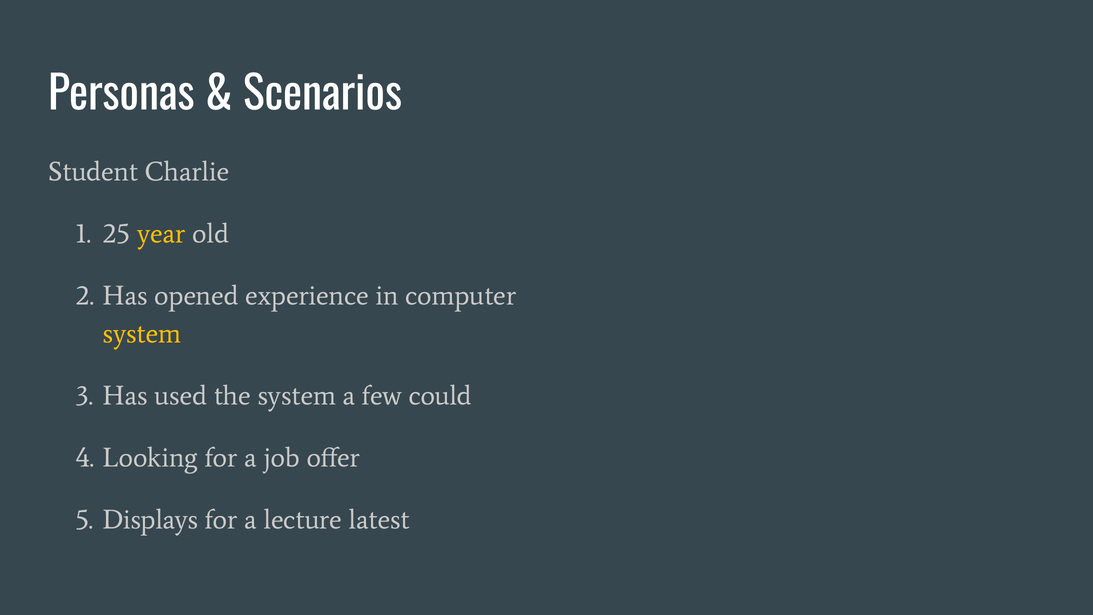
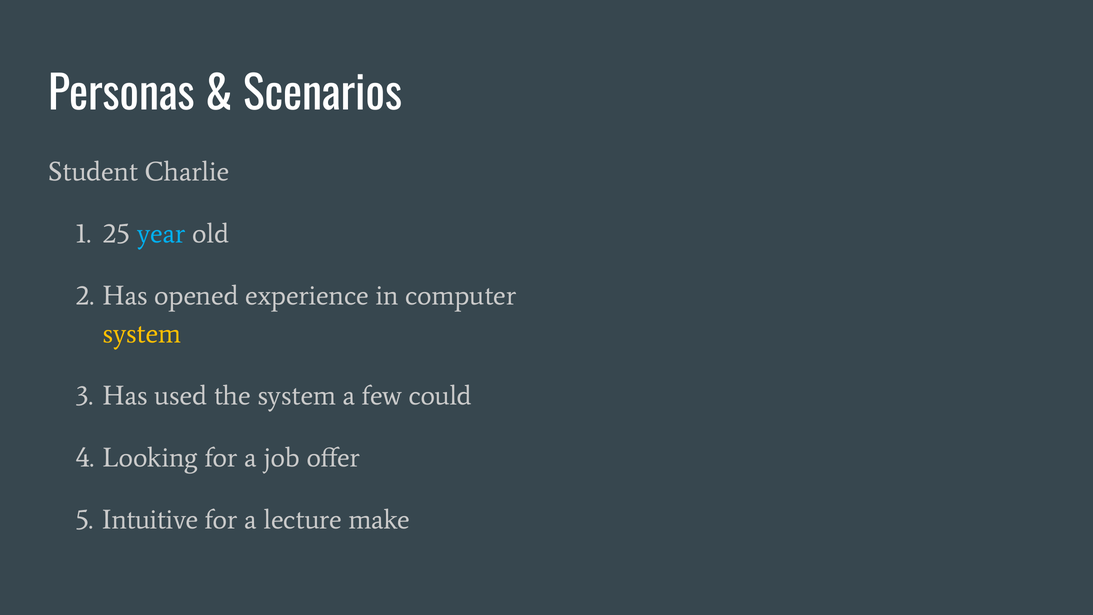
year colour: yellow -> light blue (161, 234)
Displays: Displays -> Intuitive (150, 519)
latest: latest -> make (379, 519)
